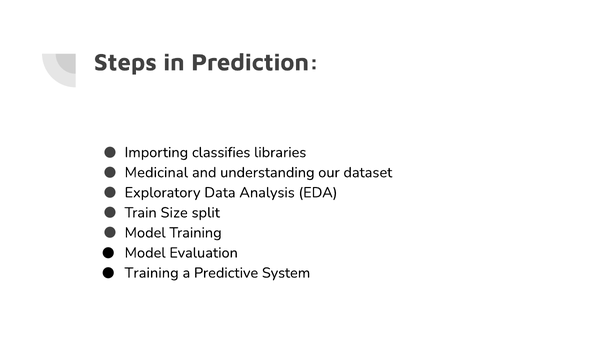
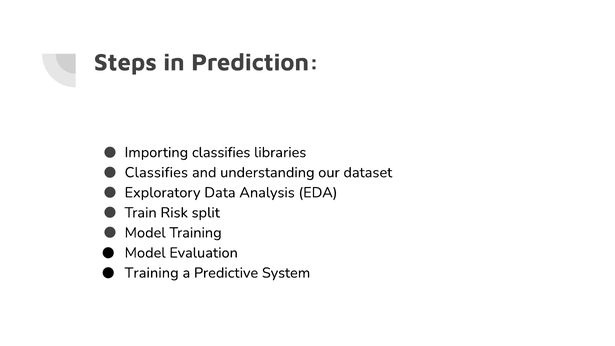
Medicinal: Medicinal -> Classifies (156, 172)
Size: Size -> Risk (174, 213)
